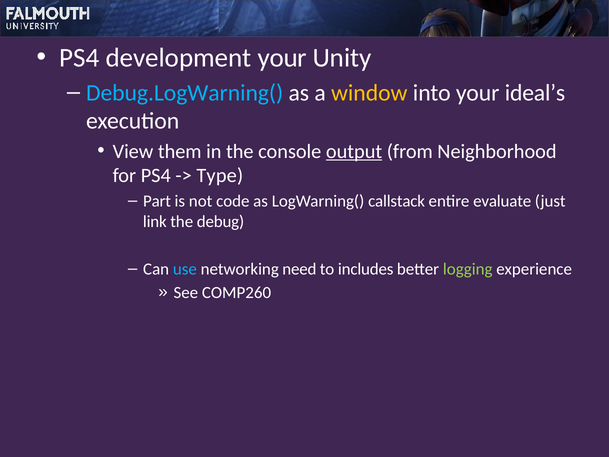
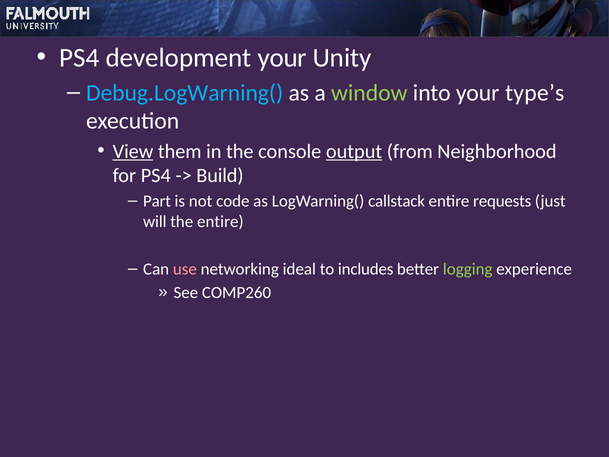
window colour: yellow -> light green (369, 93)
ideal’s: ideal’s -> type’s (535, 93)
View underline: none -> present (133, 151)
Type: Type -> Build (220, 176)
evaluate: evaluate -> requests (502, 201)
link: link -> will (155, 221)
the debug: debug -> entire (220, 221)
use colour: light blue -> pink (185, 269)
need: need -> ideal (299, 269)
